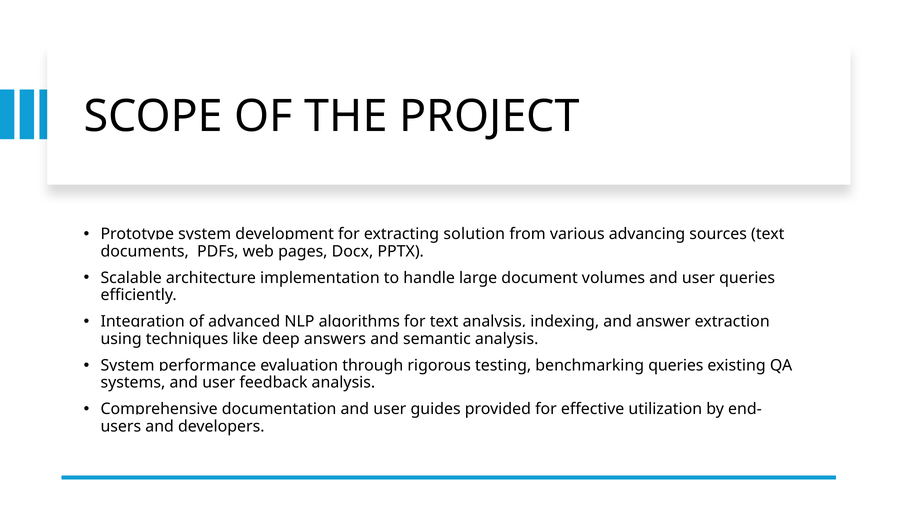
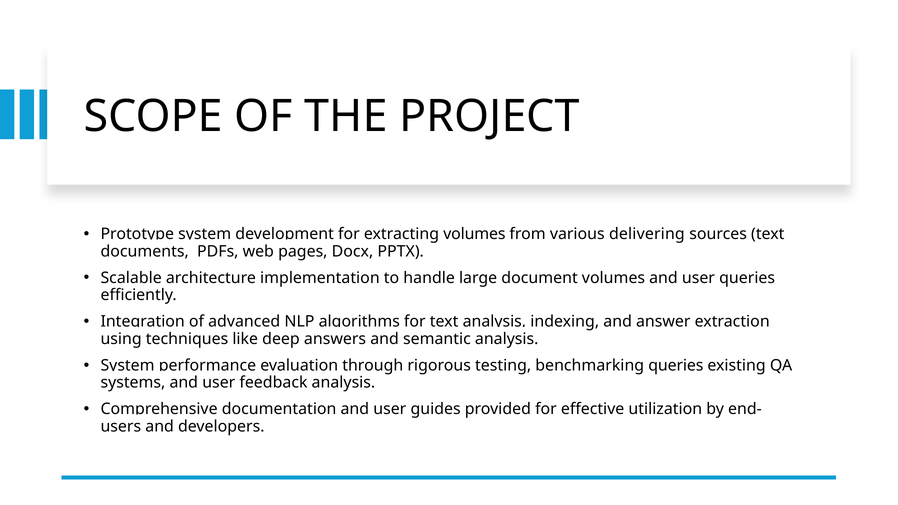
solution: solution -> volumes (474, 234)
advancing: advancing -> delivering (647, 234)
